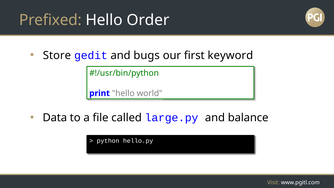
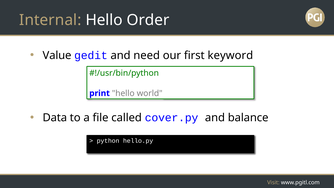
Prefixed: Prefixed -> Internal (50, 20)
Store: Store -> Value (57, 55)
bugs: bugs -> need (147, 55)
large.py: large.py -> cover.py (172, 118)
